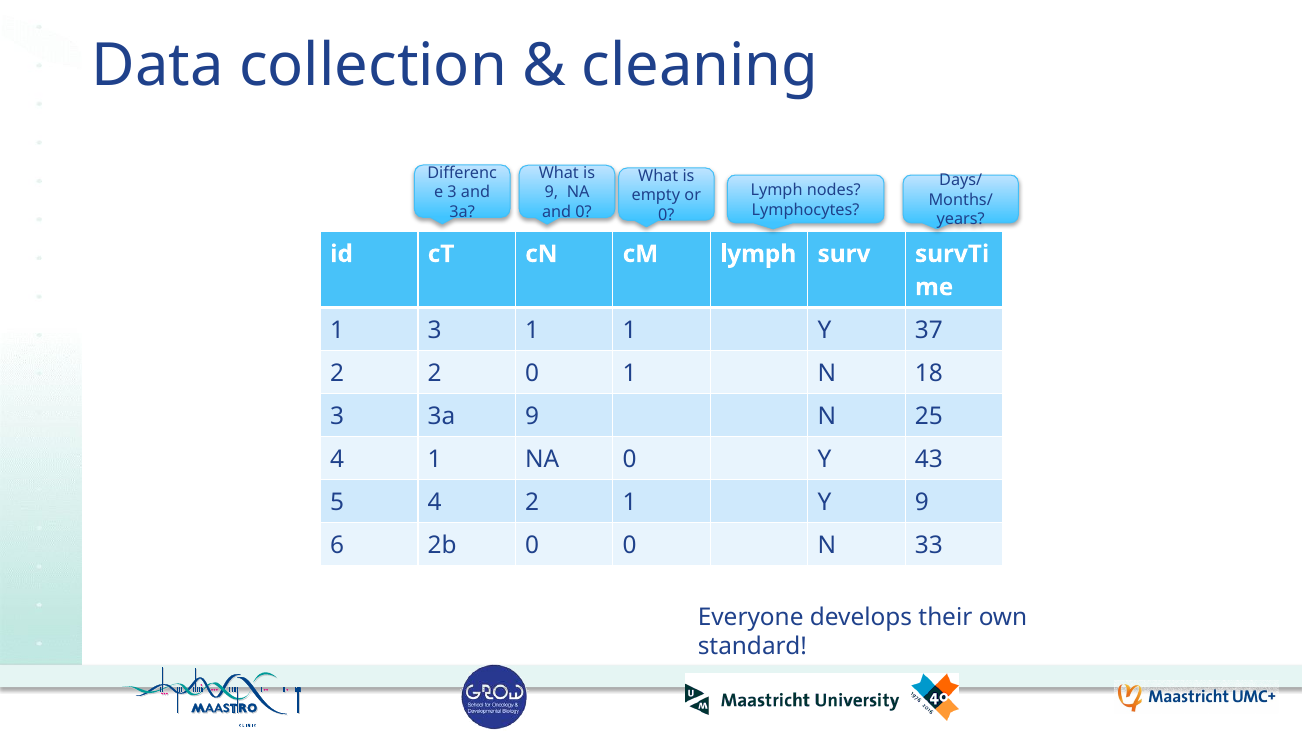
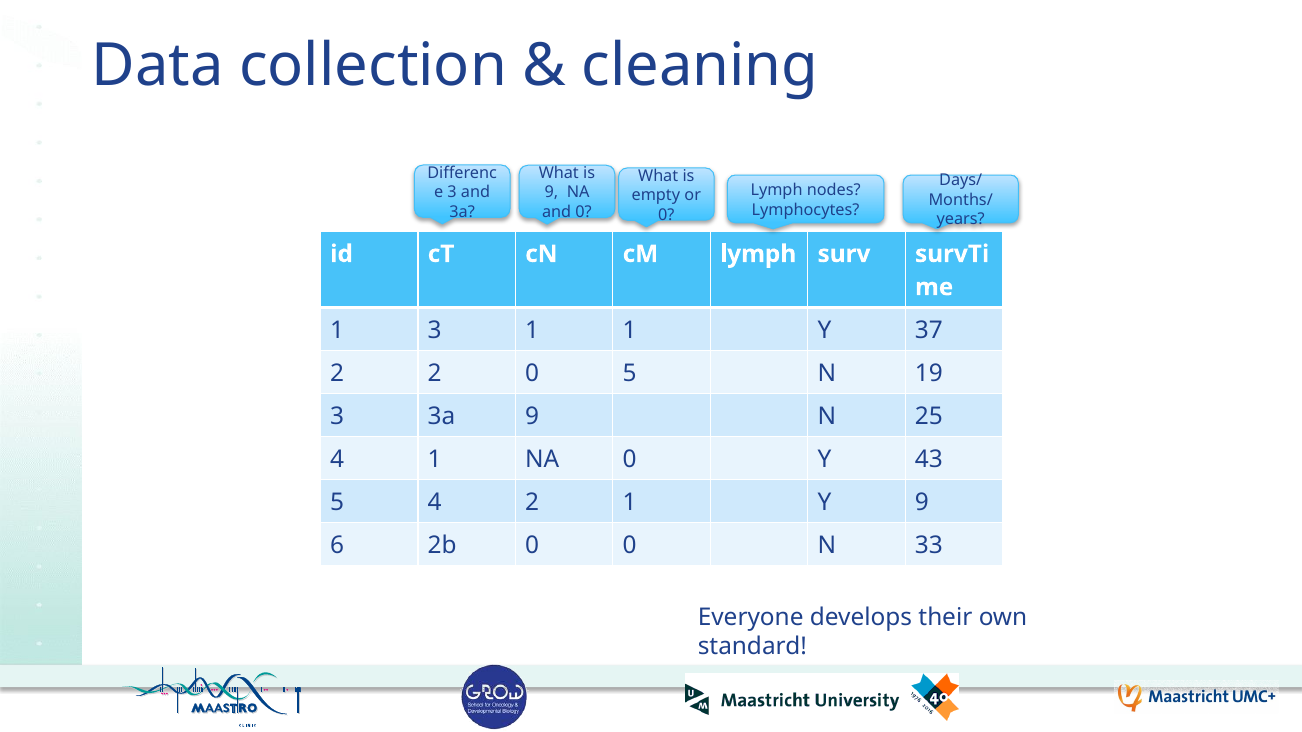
0 1: 1 -> 5 (630, 373)
18: 18 -> 19 (929, 373)
